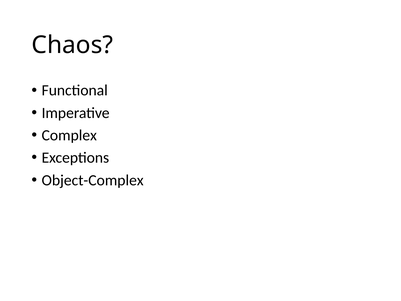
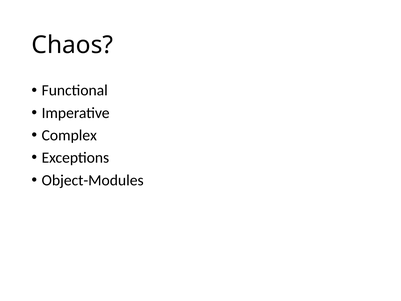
Object-Complex: Object-Complex -> Object-Modules (93, 180)
